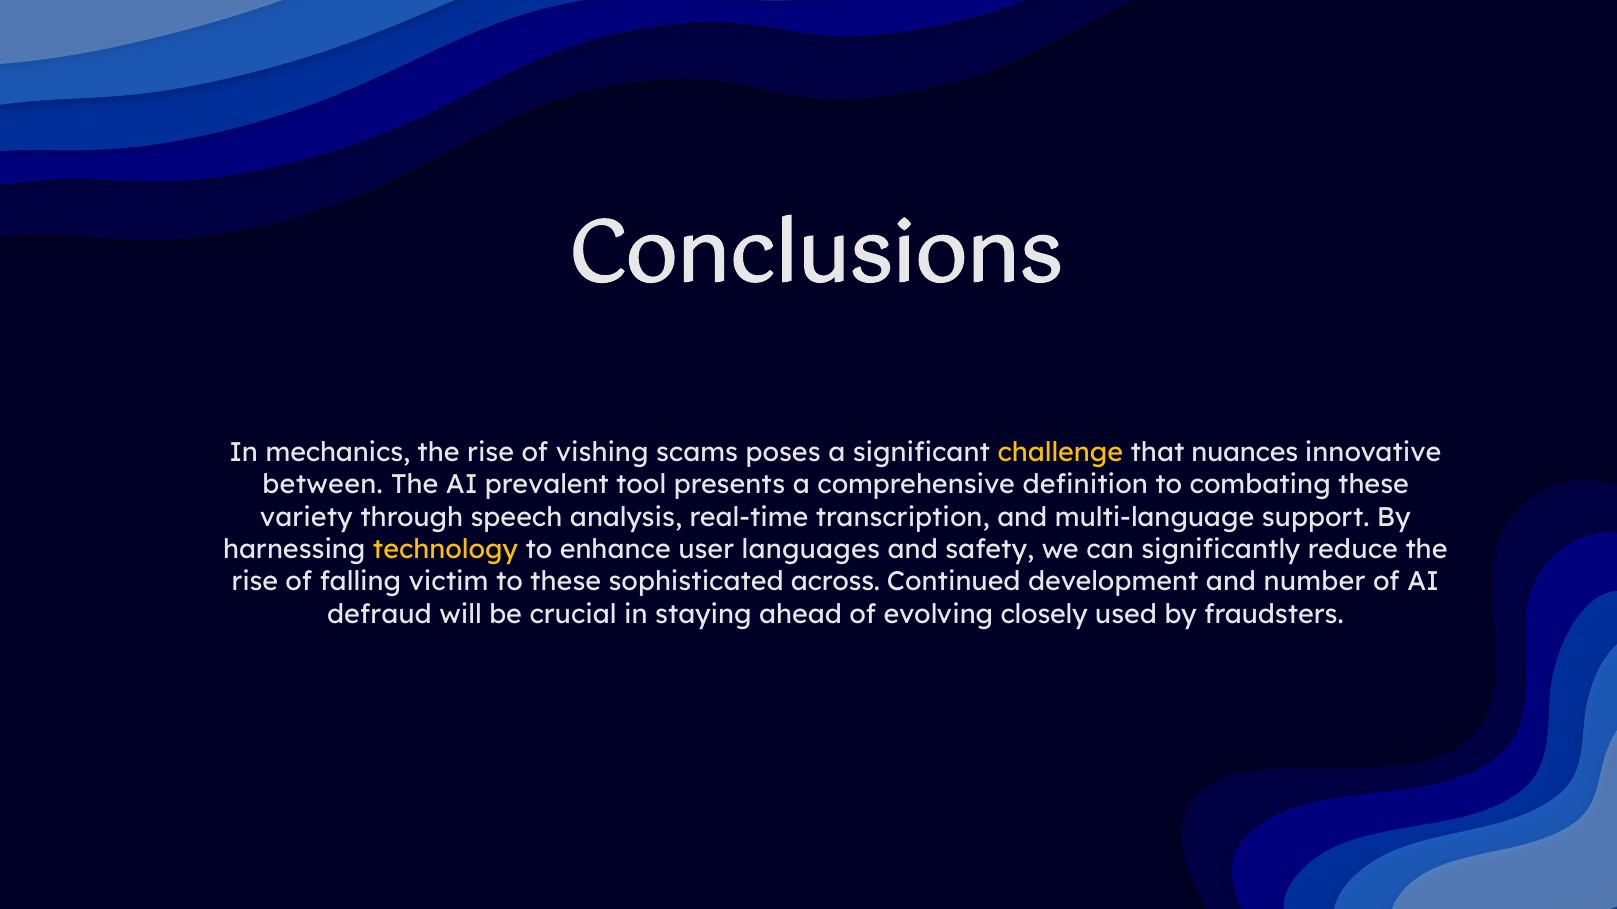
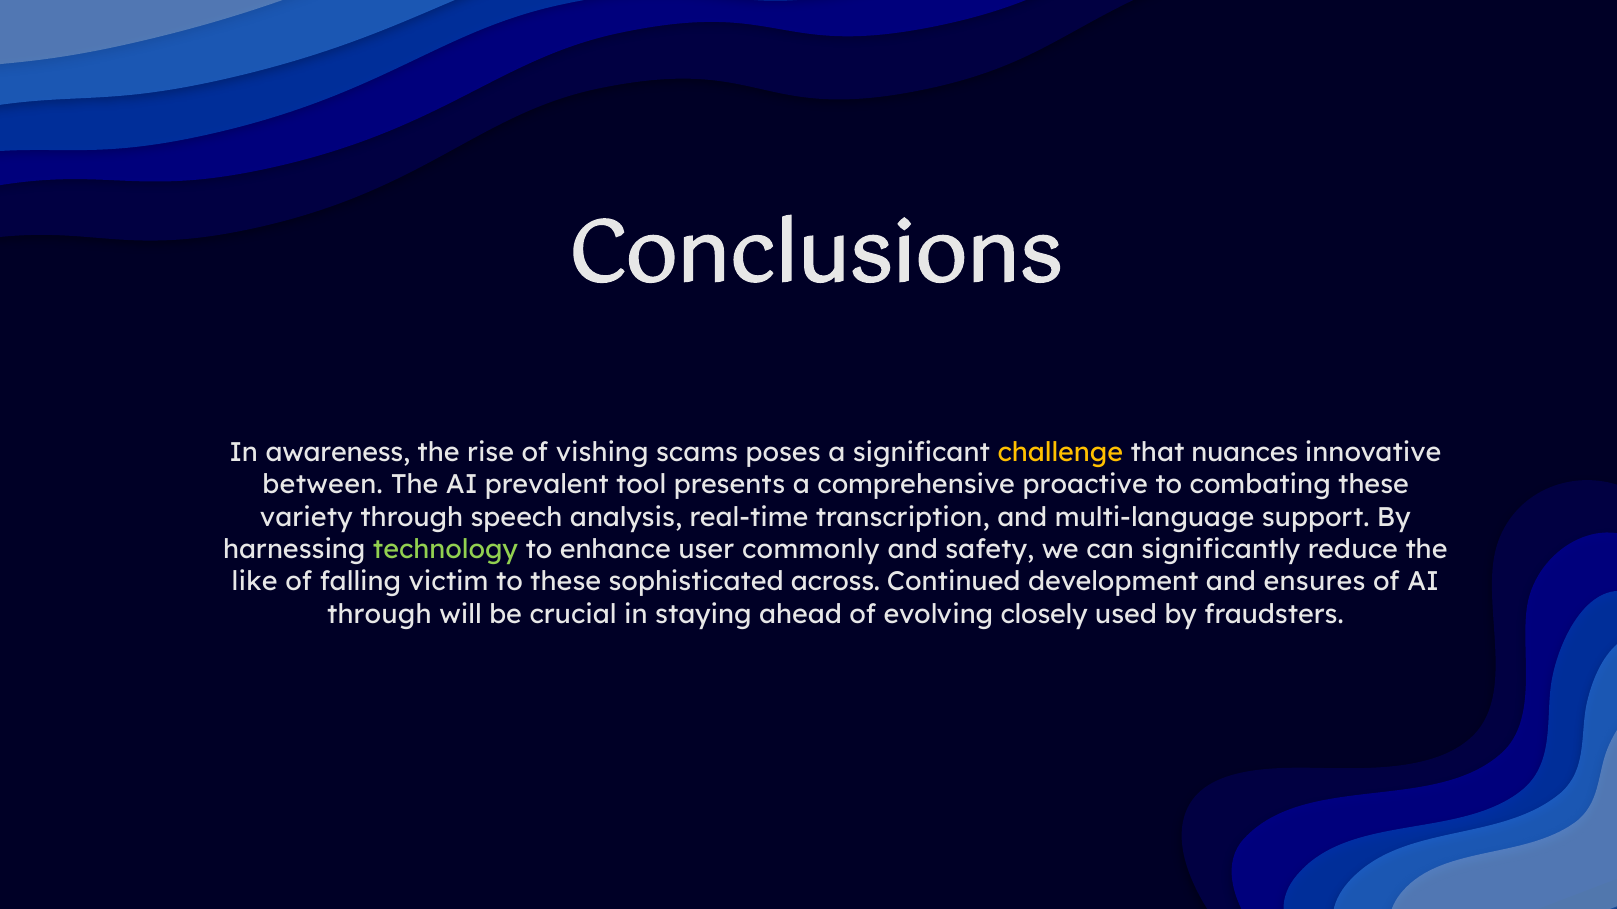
mechanics: mechanics -> awareness (338, 453)
definition: definition -> proactive (1085, 485)
technology colour: yellow -> light green (446, 550)
languages: languages -> commonly (811, 550)
rise: rise -> like (255, 582)
number: number -> ensures (1315, 582)
defraud: defraud -> through (379, 615)
